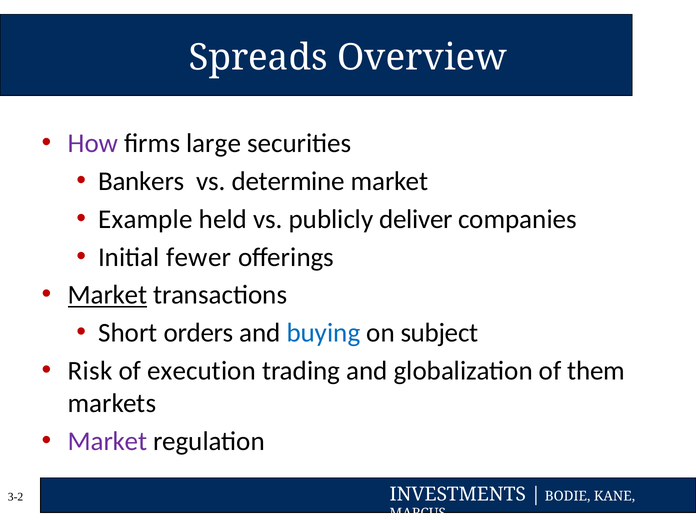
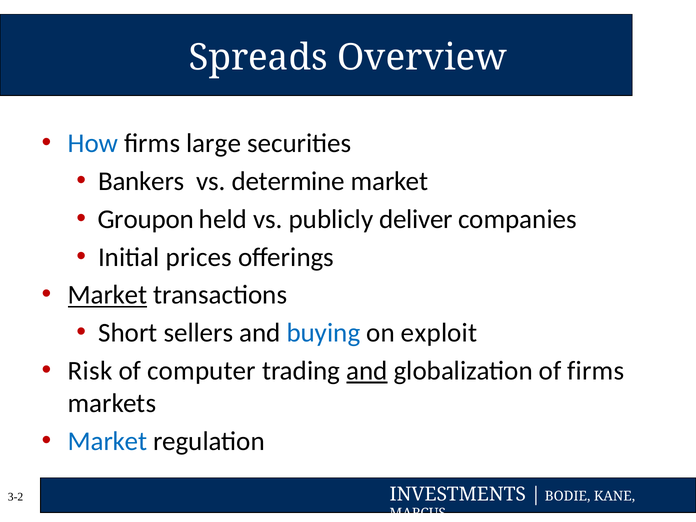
How colour: purple -> blue (93, 143)
Example: Example -> Groupon (146, 219)
fewer: fewer -> prices (199, 257)
orders: orders -> sellers (198, 333)
subject: subject -> exploit (439, 333)
execution: execution -> computer (202, 371)
and underline: none -> present (367, 371)
of them: them -> firms (596, 371)
Market colour: purple -> blue (107, 441)
